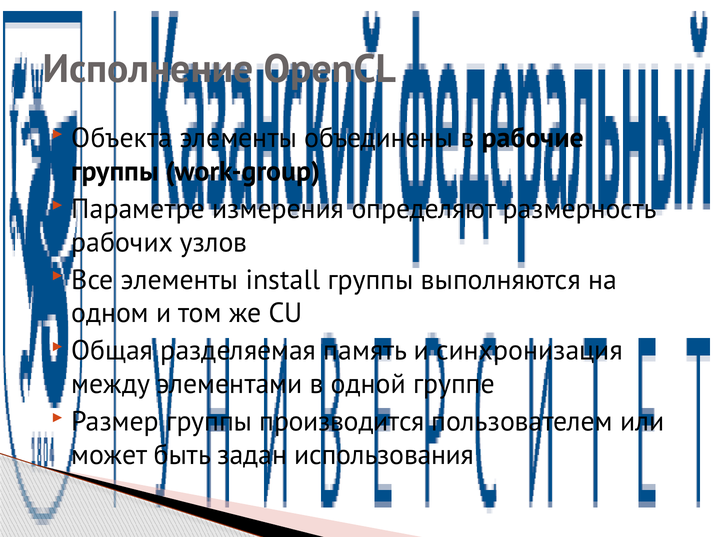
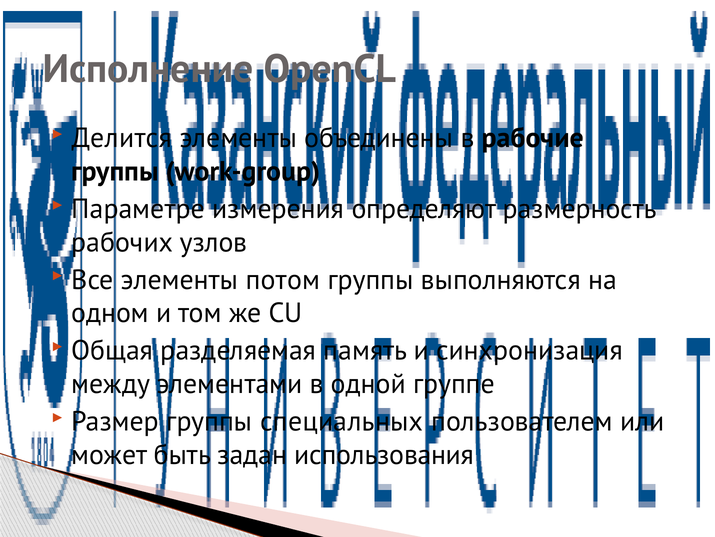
Объекта: Объекта -> Делится (122, 138)
install: install -> потом (283, 279)
производится: производится -> специальных (342, 421)
